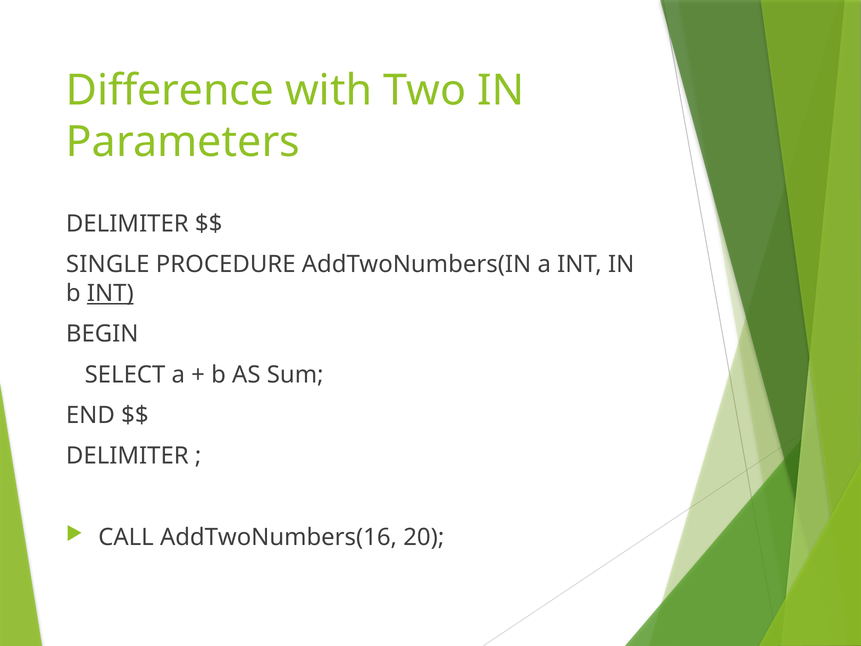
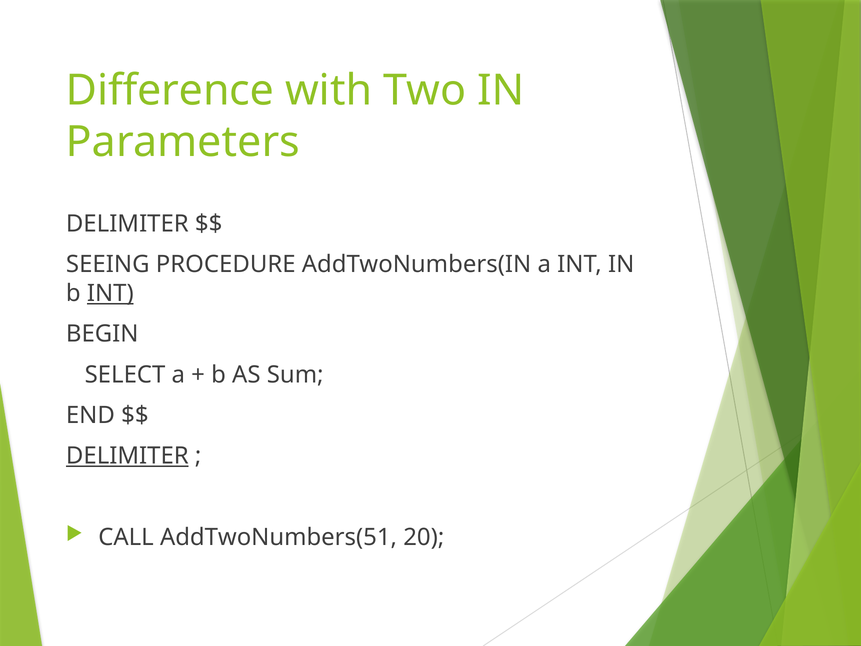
SINGLE: SINGLE -> SEEING (108, 264)
DELIMITER underline: none -> present (127, 456)
AddTwoNumbers(16: AddTwoNumbers(16 -> AddTwoNumbers(51 (278, 537)
